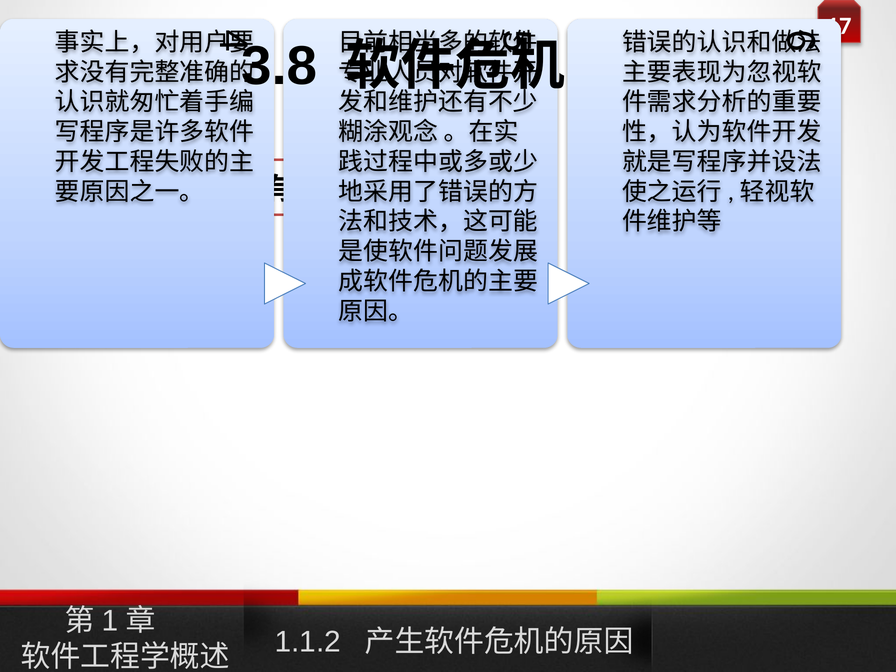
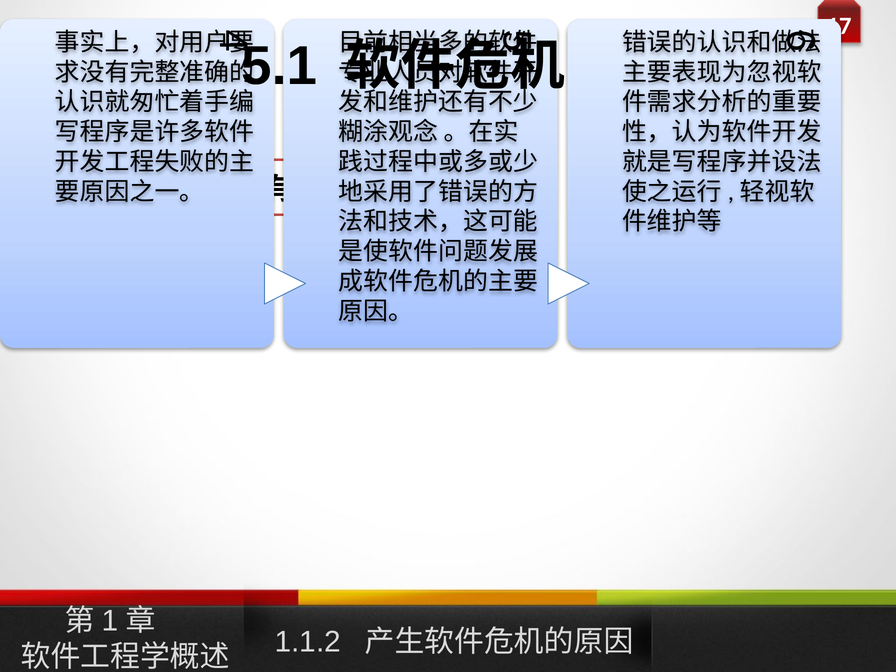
3.8: 3.8 -> 5.1 (279, 66)
